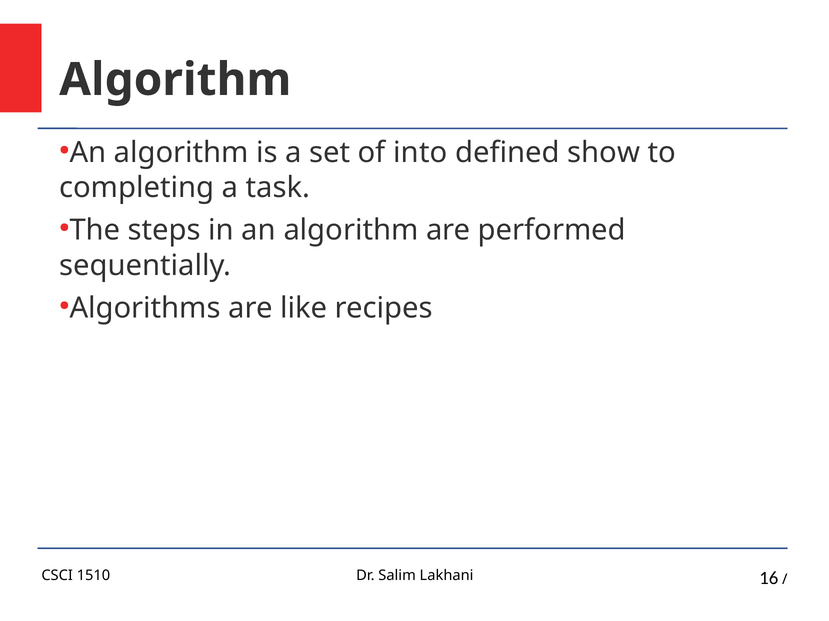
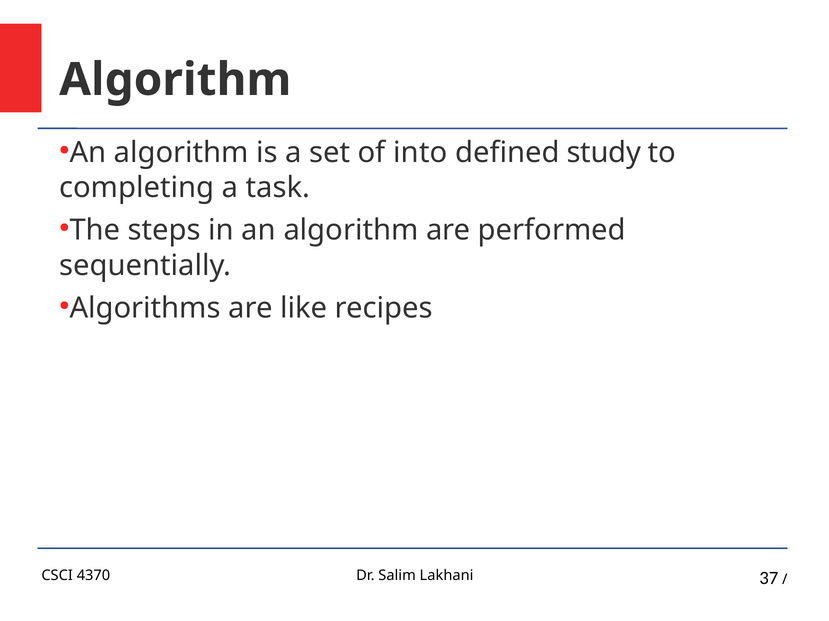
show: show -> study (604, 153)
1510: 1510 -> 4370 (93, 576)
16: 16 -> 37 (769, 579)
